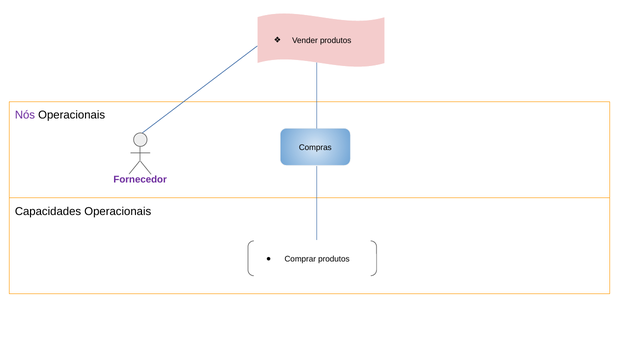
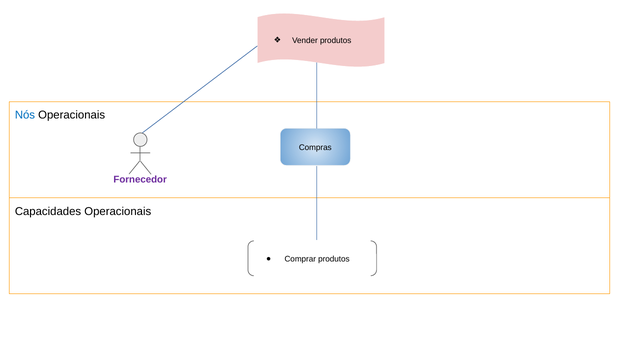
Nós colour: purple -> blue (25, 115)
